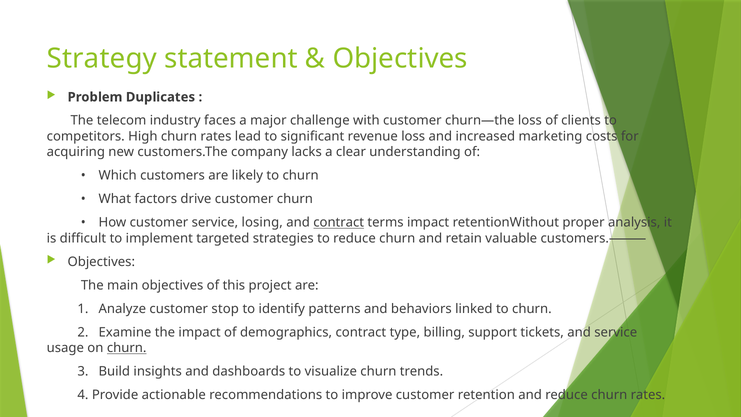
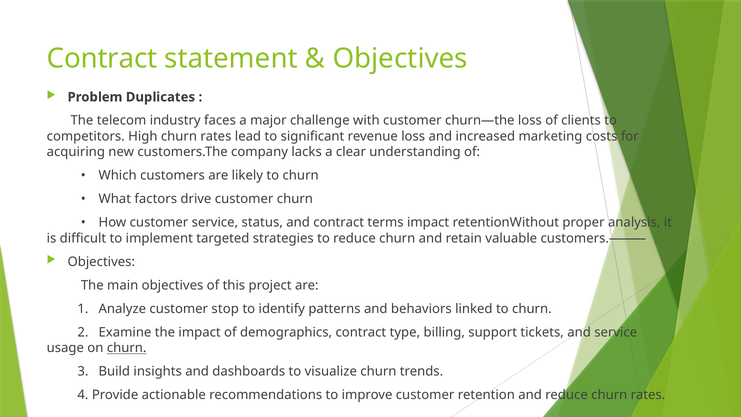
Strategy: Strategy -> Contract (102, 58)
losing: losing -> status (262, 222)
contract underline: present -> none (339, 222)
